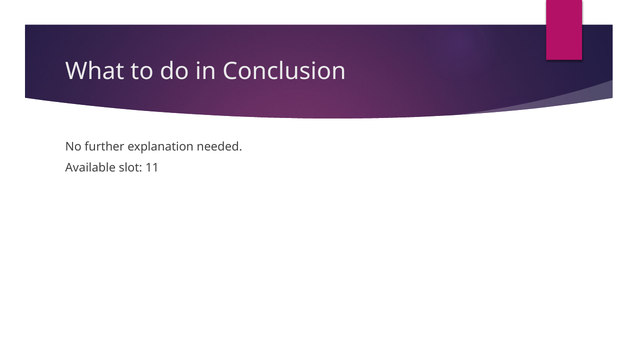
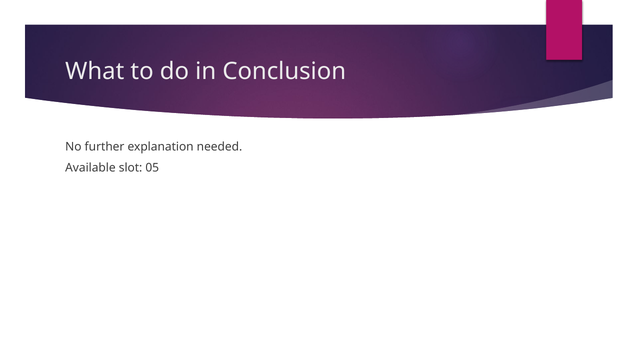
11: 11 -> 05 (152, 168)
